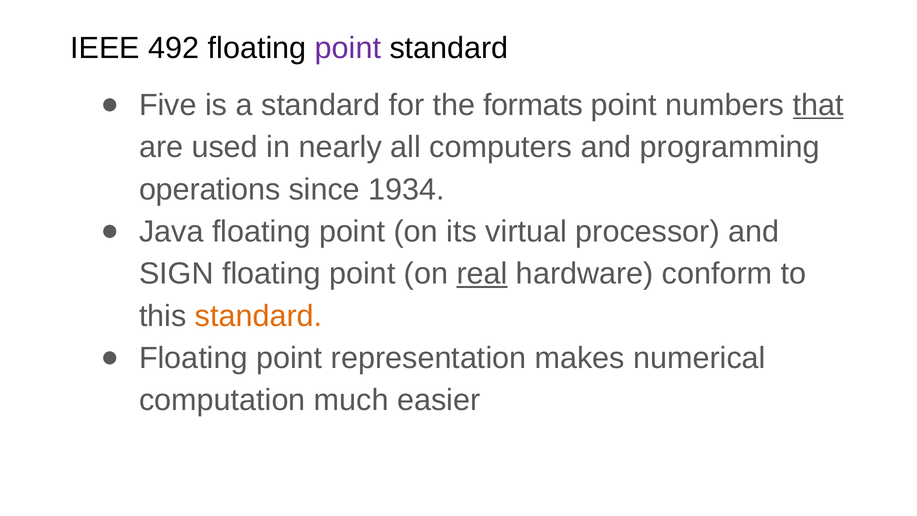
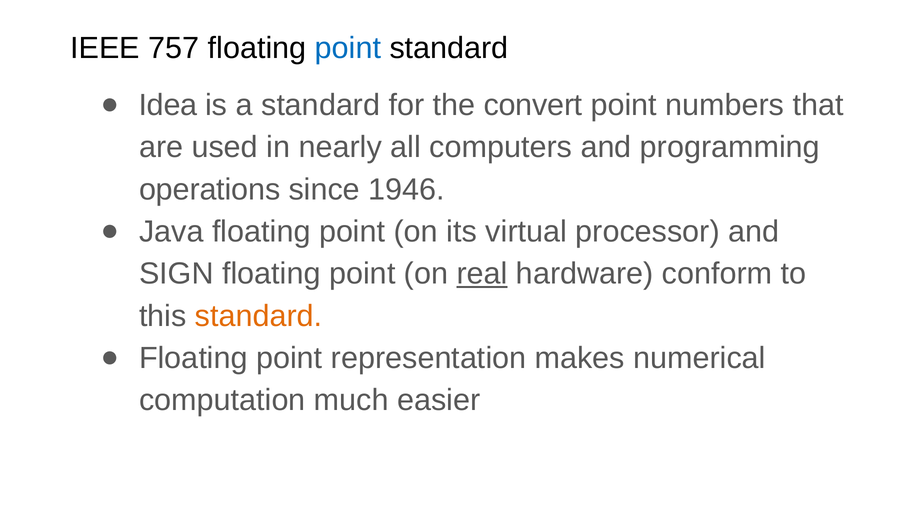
492: 492 -> 757 (174, 48)
point colour: purple -> blue (348, 48)
Five: Five -> Idea (168, 105)
formats: formats -> convert (533, 105)
that underline: present -> none (818, 105)
1934: 1934 -> 1946 (407, 189)
